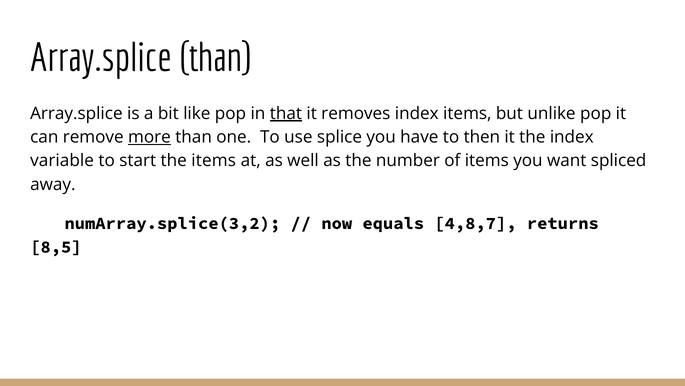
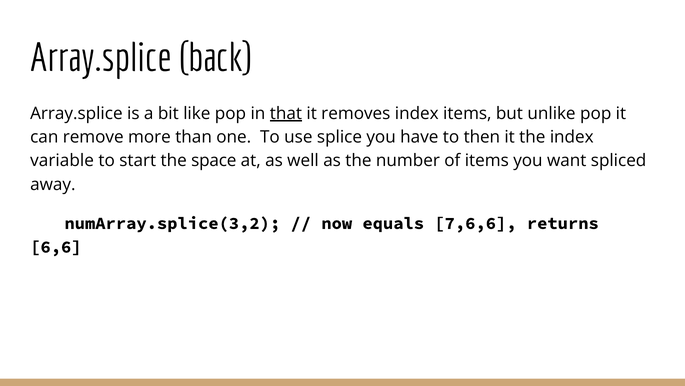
Array.splice than: than -> back (216, 58)
more underline: present -> none (149, 137)
the items: items -> space (214, 160)
4,8,7: 4,8,7 -> 7,6,6 (475, 223)
8,5: 8,5 -> 6,6 (56, 247)
